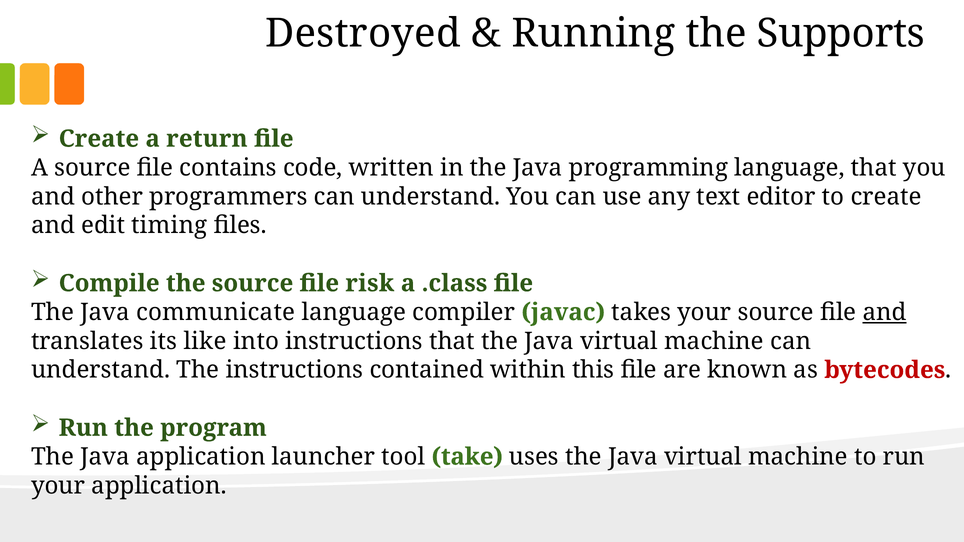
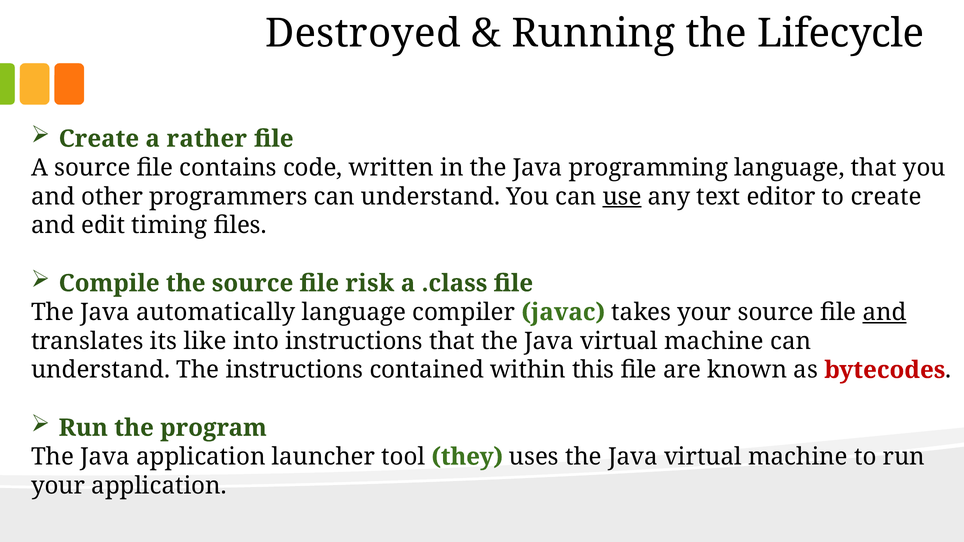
Supports: Supports -> Lifecycle (841, 33)
return: return -> rather (207, 139)
use underline: none -> present (622, 197)
communicate: communicate -> automatically (216, 312)
take: take -> they (467, 457)
